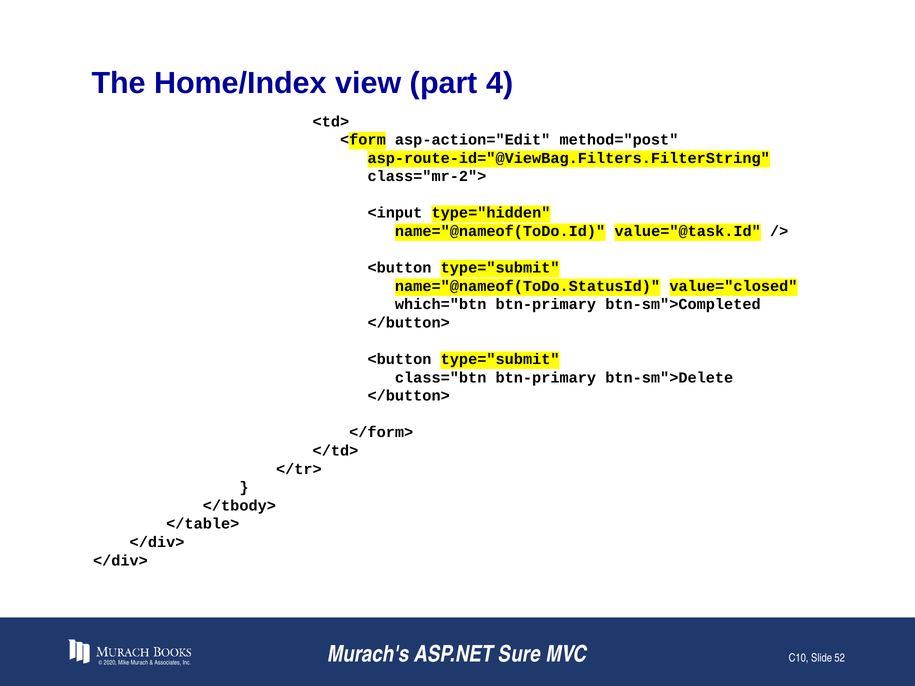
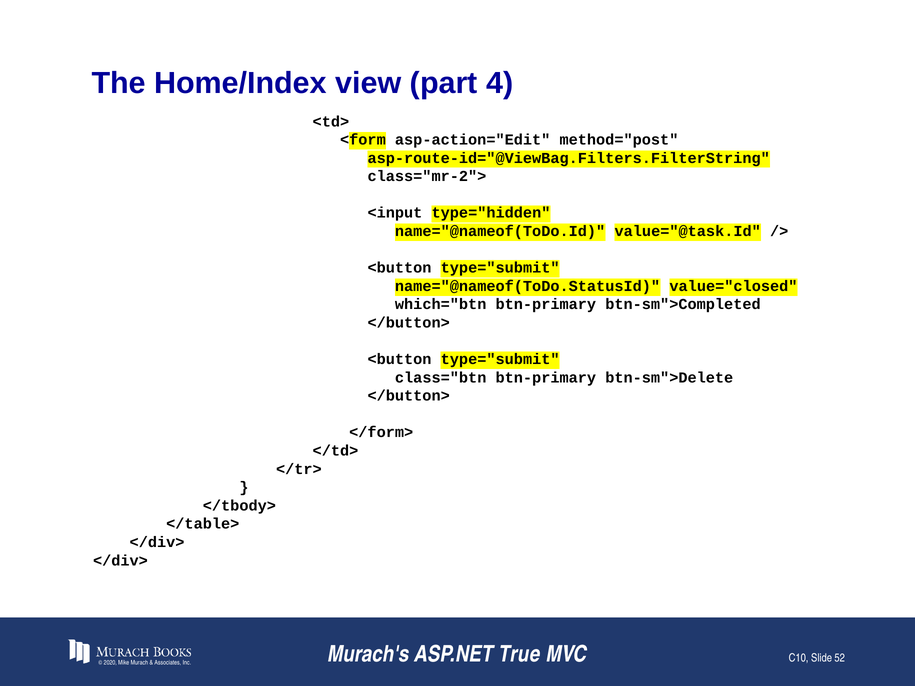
Sure: Sure -> True (519, 654)
